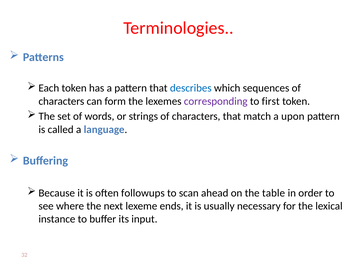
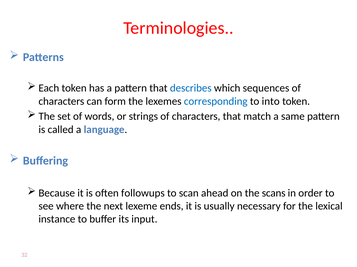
corresponding colour: purple -> blue (216, 101)
first: first -> into (271, 101)
upon: upon -> same (293, 117)
table: table -> scans (274, 194)
